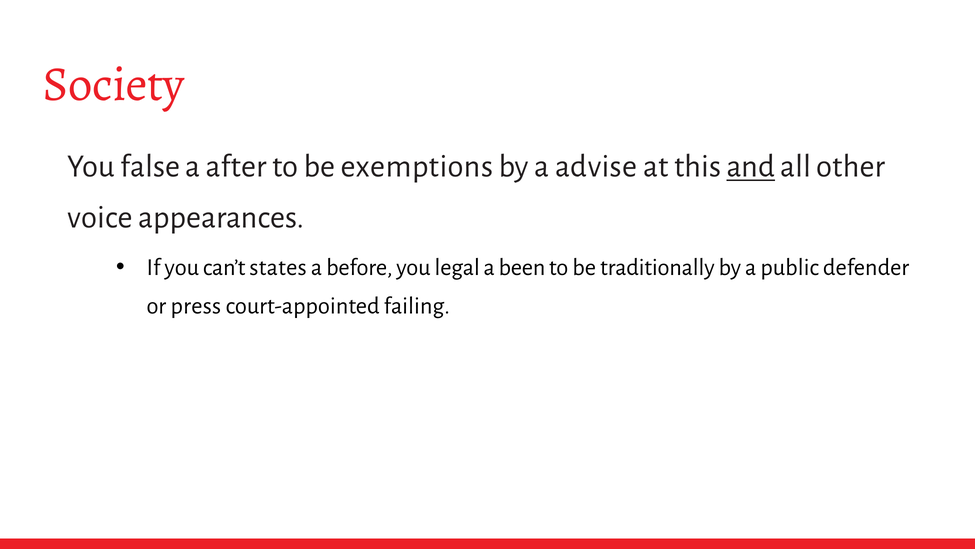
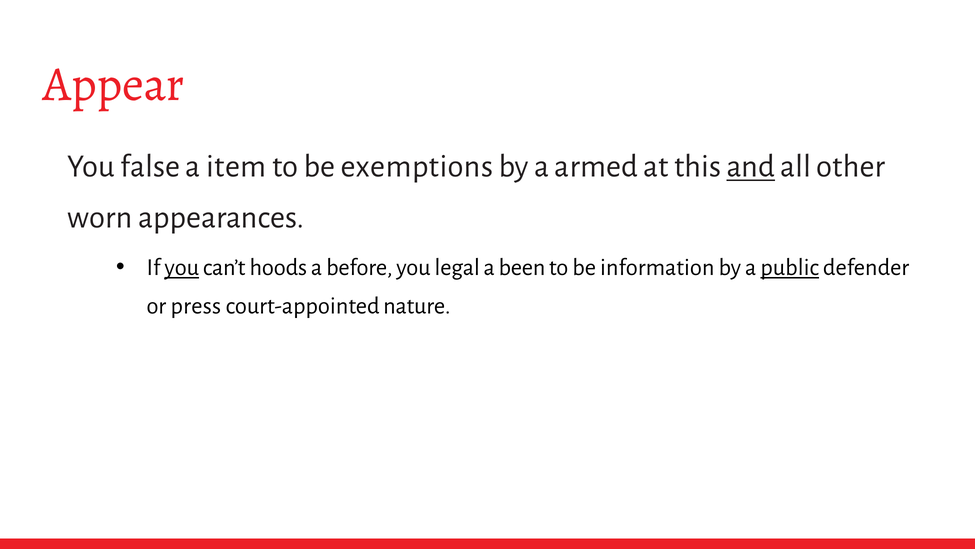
Society: Society -> Appear (114, 84)
after: after -> item (236, 166)
advise: advise -> armed (596, 166)
voice: voice -> worn (100, 217)
you underline: none -> present (182, 267)
states: states -> hoods (278, 267)
traditionally: traditionally -> information (657, 267)
public underline: none -> present (790, 267)
failing: failing -> nature (417, 305)
